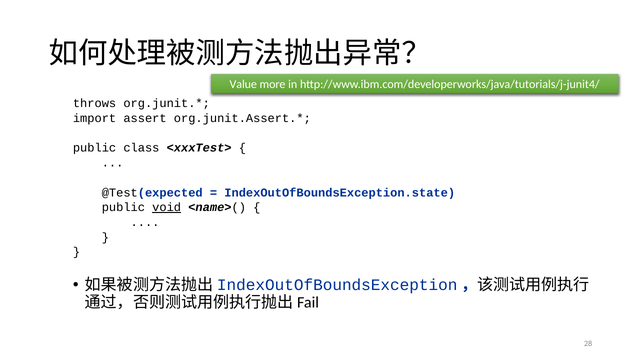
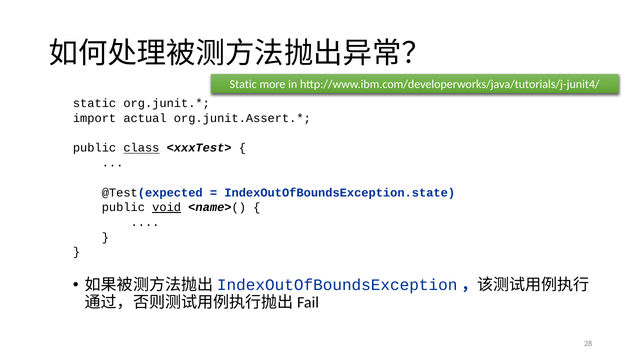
Value: Value -> Static (243, 85)
throws: throws -> static (95, 104)
assert: assert -> actual (145, 119)
class underline: none -> present (141, 148)
